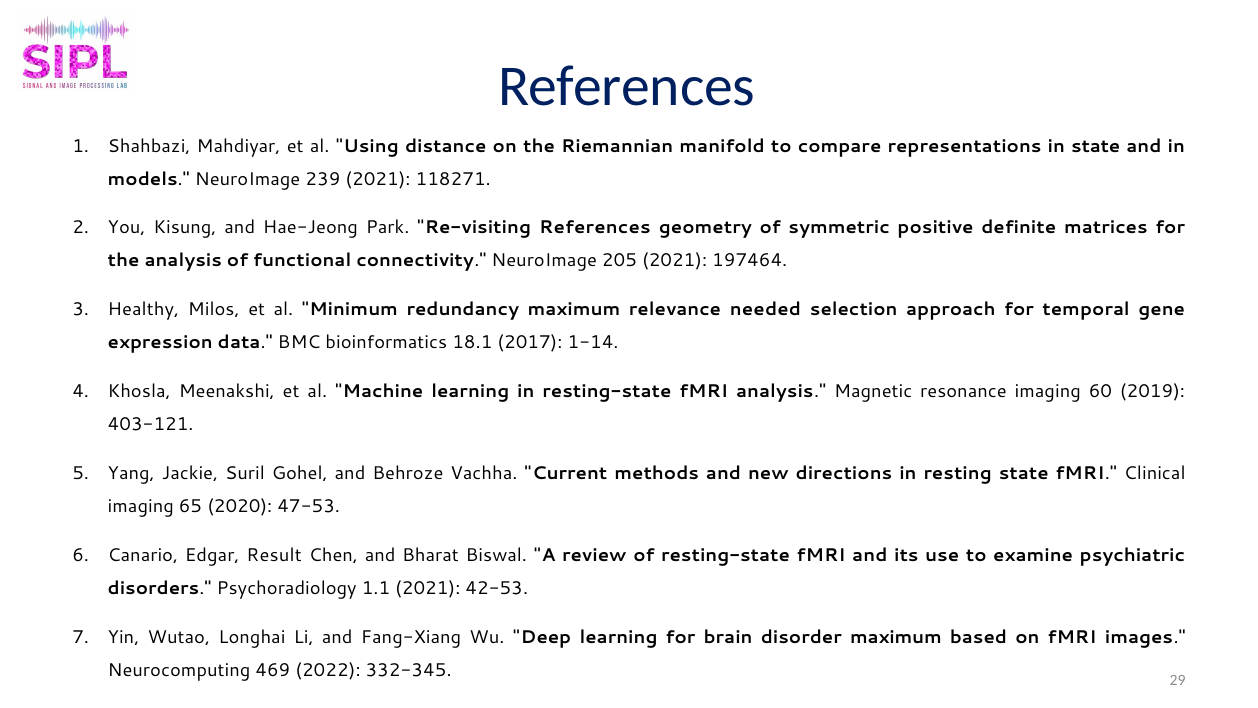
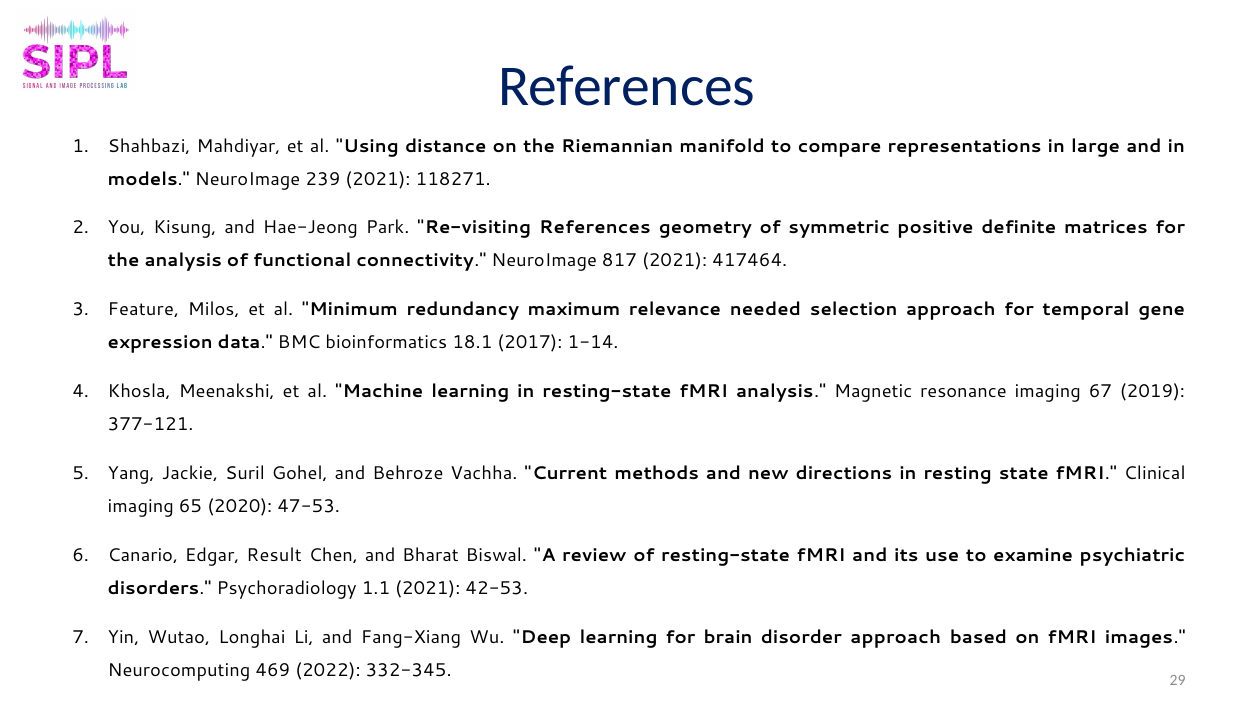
in state: state -> large (1096, 146)
205: 205 -> 817 (619, 261)
197464: 197464 -> 417464 (750, 261)
Healthy: Healthy -> Feature (143, 310)
60: 60 -> 67 (1100, 391)
403-121: 403-121 -> 377-121 (151, 424)
disorder maximum: maximum -> approach (896, 637)
